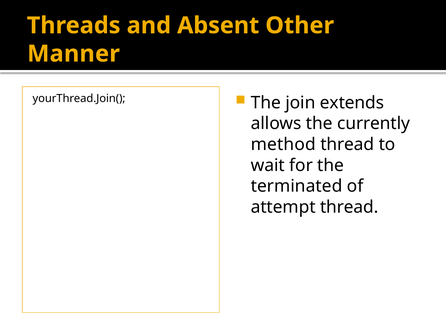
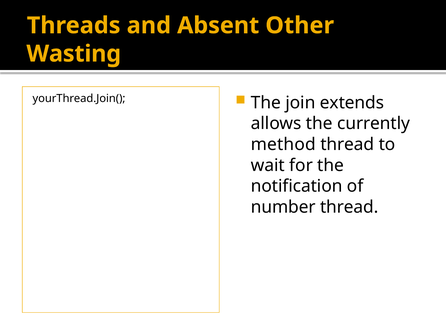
Manner: Manner -> Wasting (74, 54)
terminated: terminated -> notification (297, 186)
attempt: attempt -> number (283, 207)
